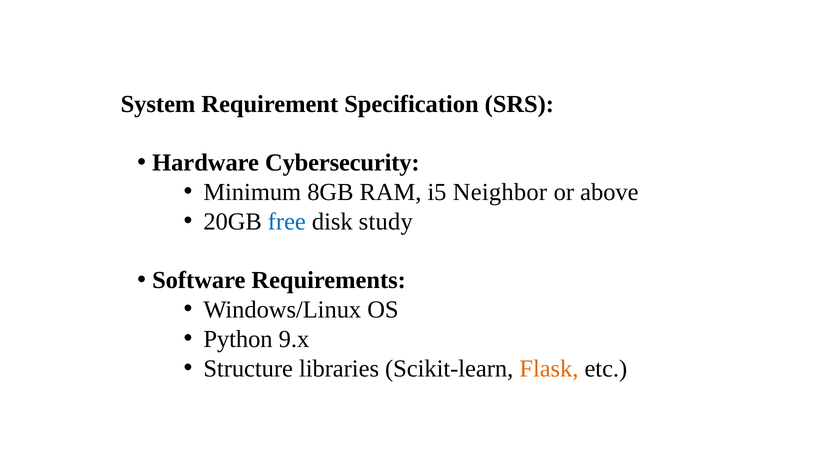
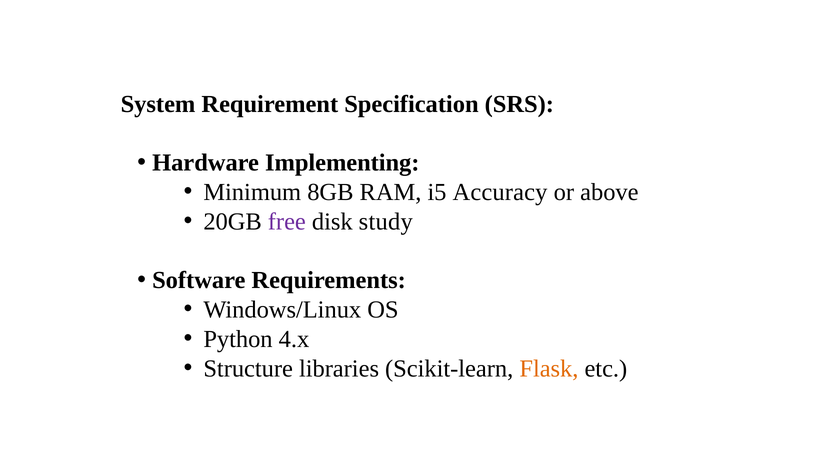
Cybersecurity: Cybersecurity -> Implementing (342, 163)
Neighbor: Neighbor -> Accuracy (500, 192)
free colour: blue -> purple (287, 222)
9.x: 9.x -> 4.x (294, 339)
